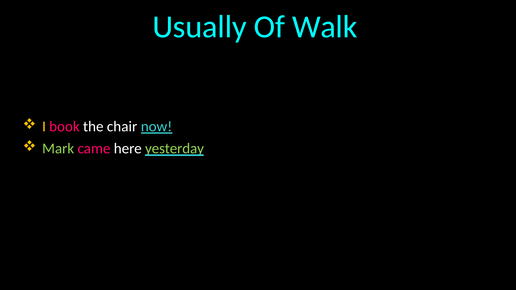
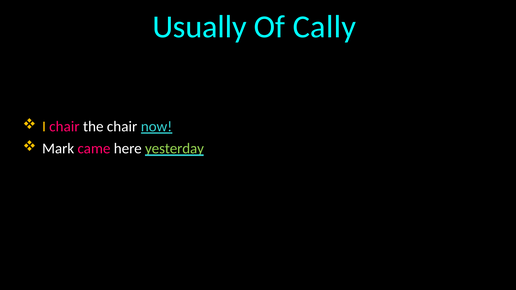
Walk: Walk -> Cally (324, 27)
I book: book -> chair (64, 127)
Mark colour: light green -> white (58, 149)
